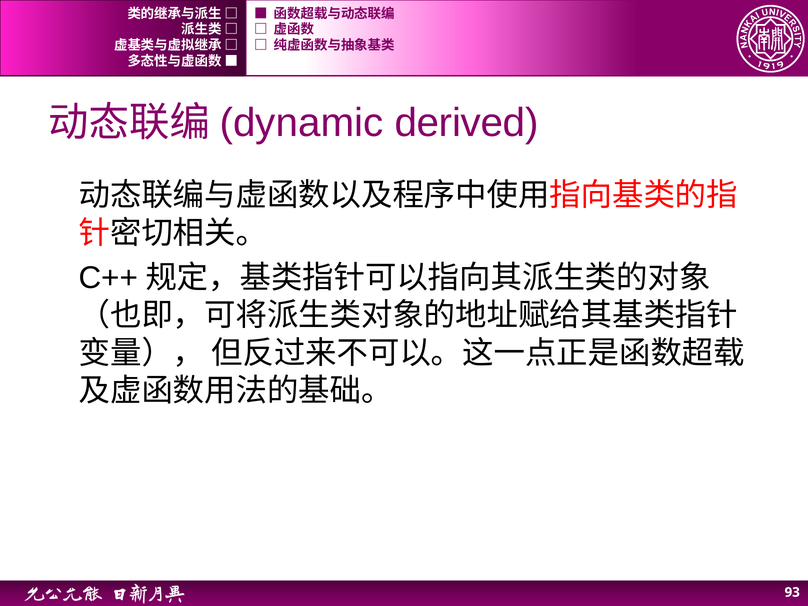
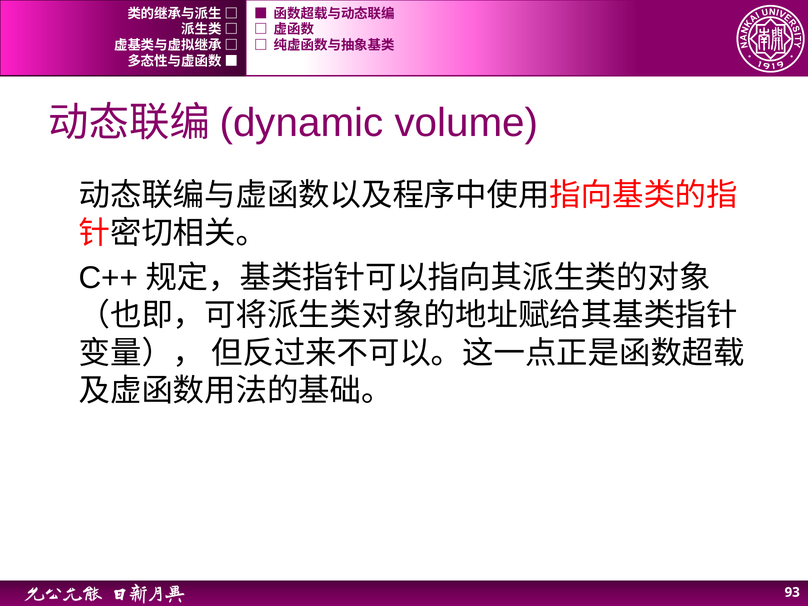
derived: derived -> volume (466, 123)
